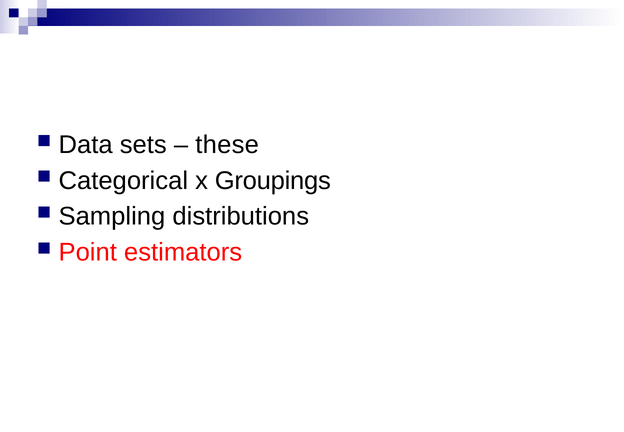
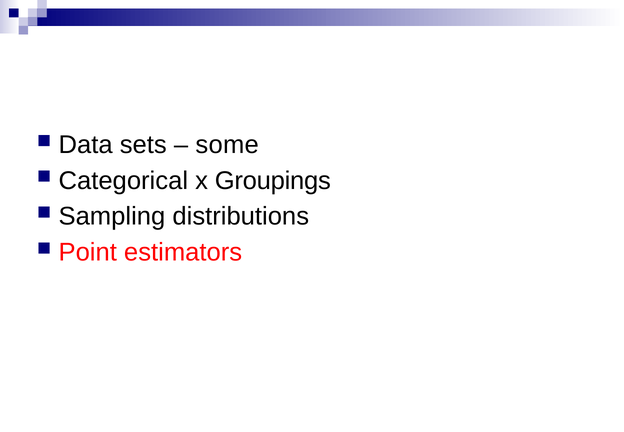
these: these -> some (227, 145)
